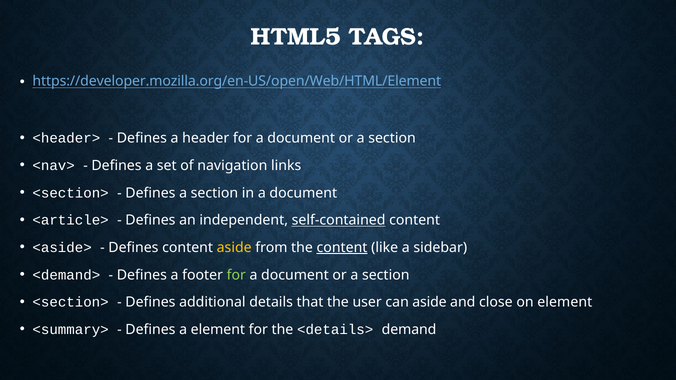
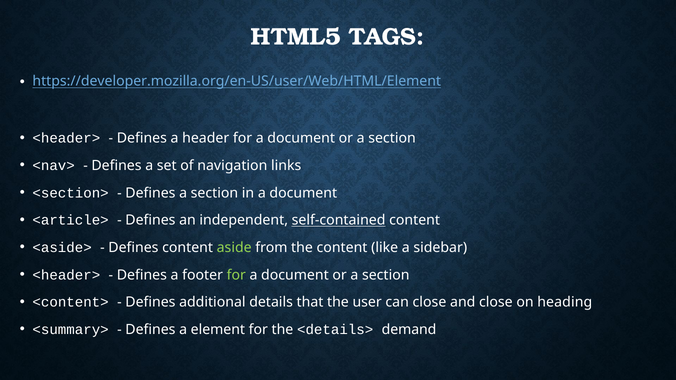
https://developer.mozilla.org/en-US/open/Web/HTML/Element: https://developer.mozilla.org/en-US/open/Web/HTML/Element -> https://developer.mozilla.org/en-US/user/Web/HTML/Element (237, 81)
aside colour: yellow -> light green (234, 248)
content underline: present -> none (342, 248)
<demand>: <demand> -> <header> (66, 275)
<section>: <section> -> <content> (71, 302)
can aside: aside -> close (429, 302)
on element: element -> heading (565, 302)
